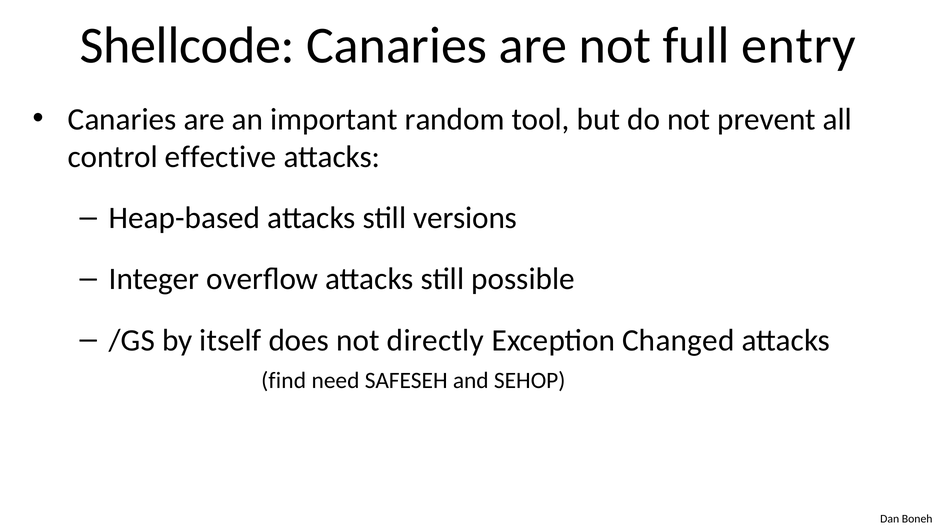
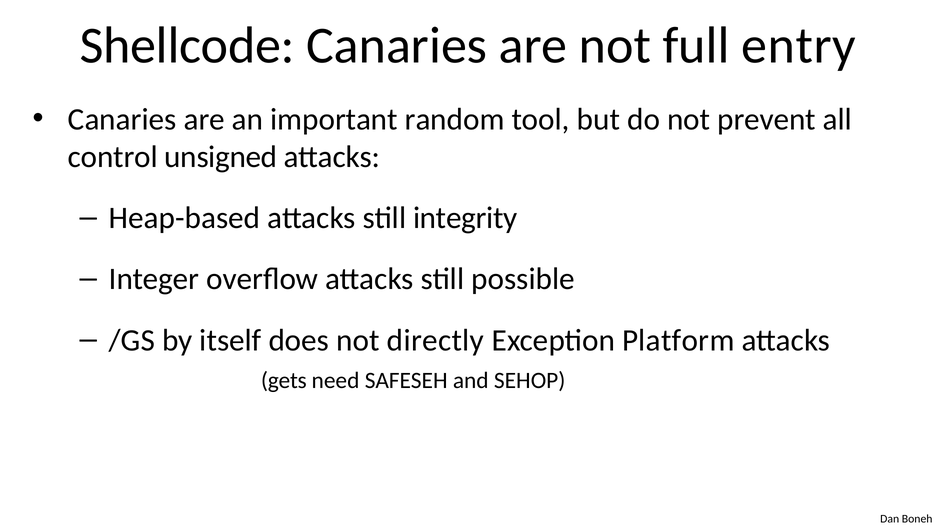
effective: effective -> unsigned (221, 157)
versions: versions -> integrity (465, 218)
Changed: Changed -> Platform (678, 340)
find: find -> gets (284, 381)
